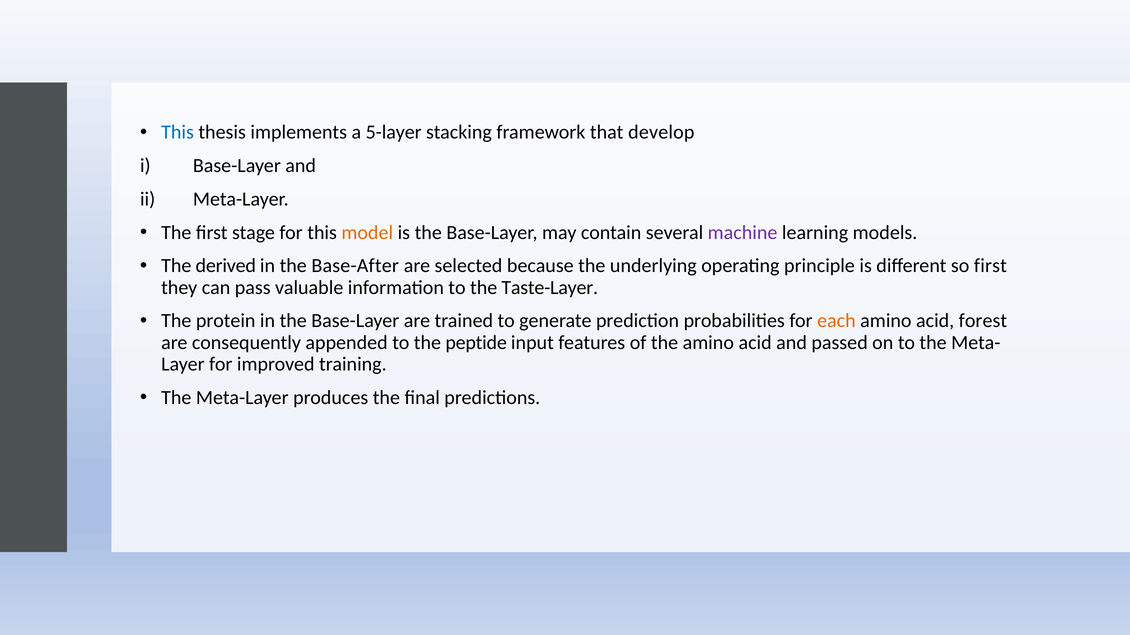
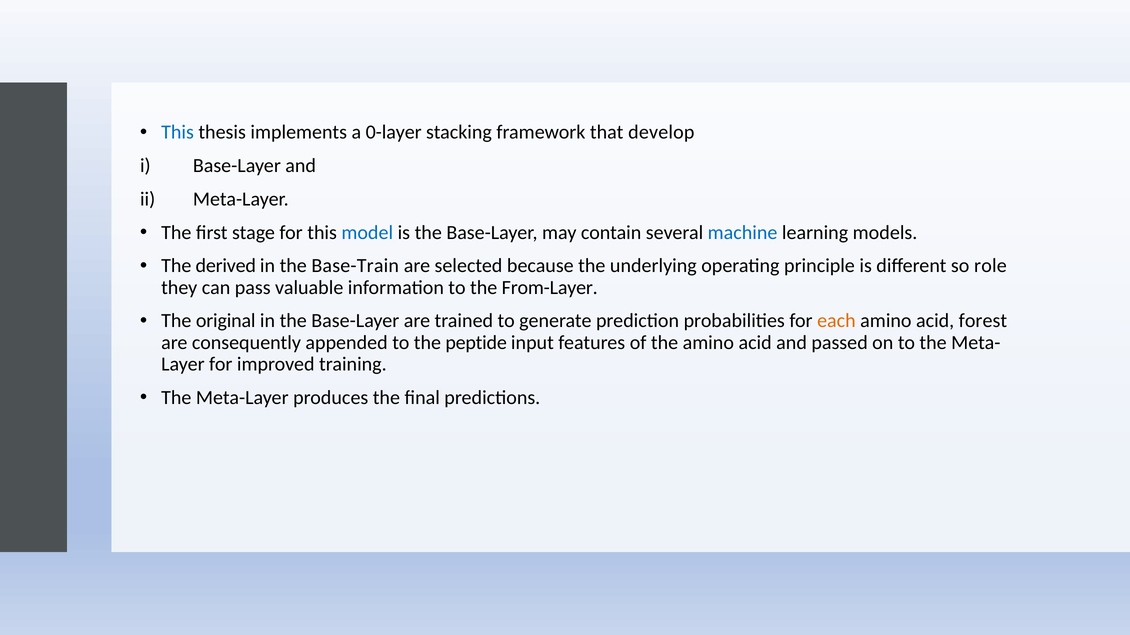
5-layer: 5-layer -> 0-layer (394, 132)
model colour: orange -> blue (367, 233)
machine colour: purple -> blue (743, 233)
Base-After: Base-After -> Base-Train (355, 266)
so first: first -> role (990, 266)
Taste-Layer: Taste-Layer -> From-Layer (550, 288)
protein: protein -> original (226, 321)
